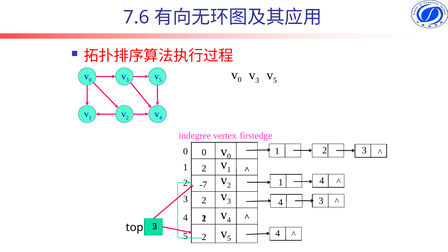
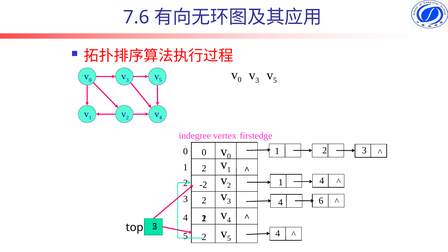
-7: -7 -> -2 (203, 185)
4 3: 3 -> 6 (321, 201)
